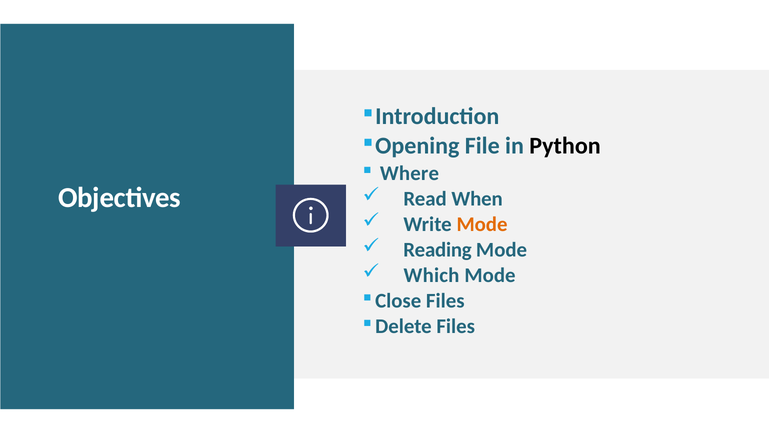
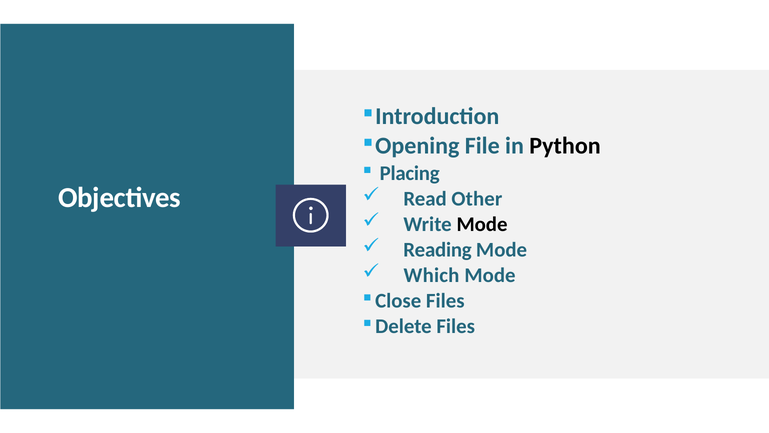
Where: Where -> Placing (410, 173)
When: When -> Other (477, 199)
Mode colour: orange -> black (482, 224)
